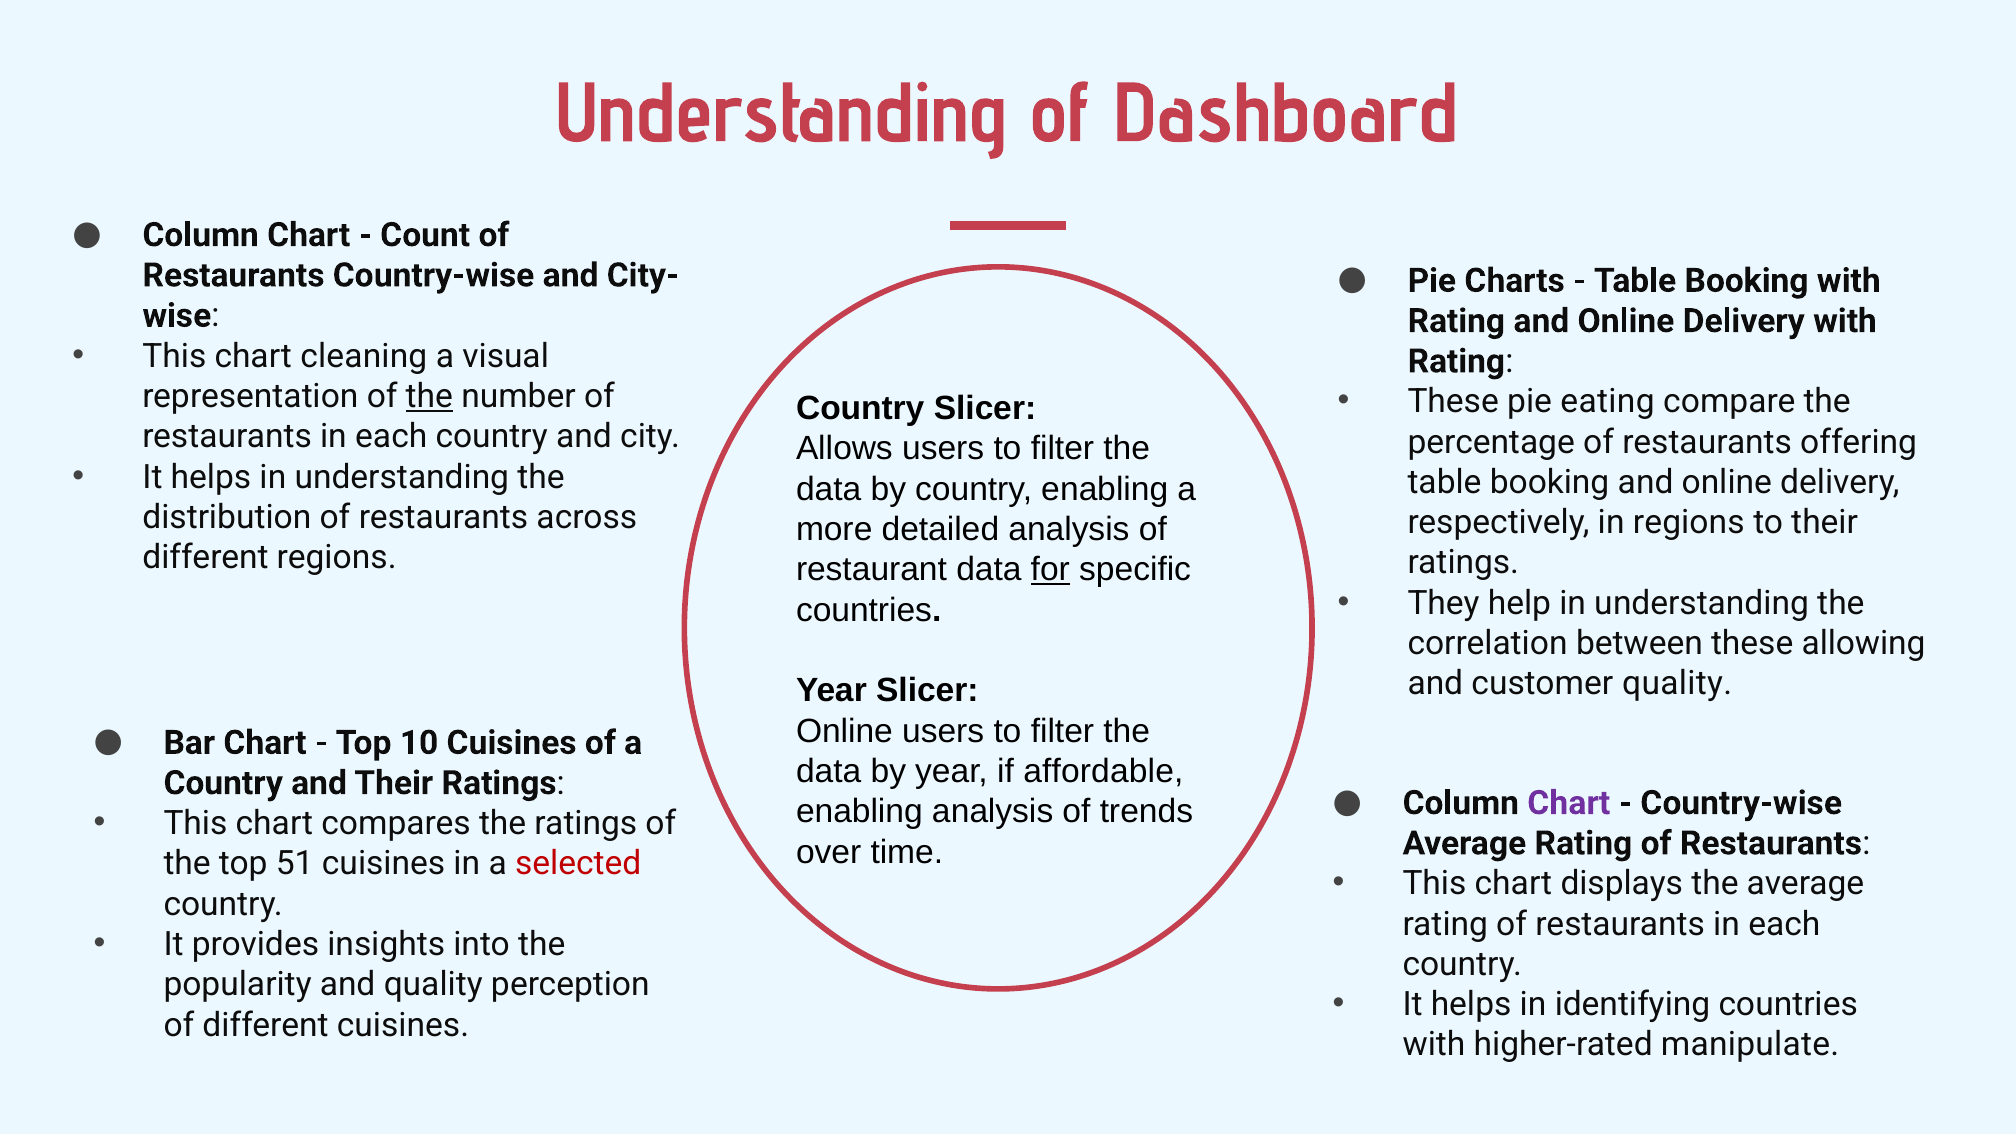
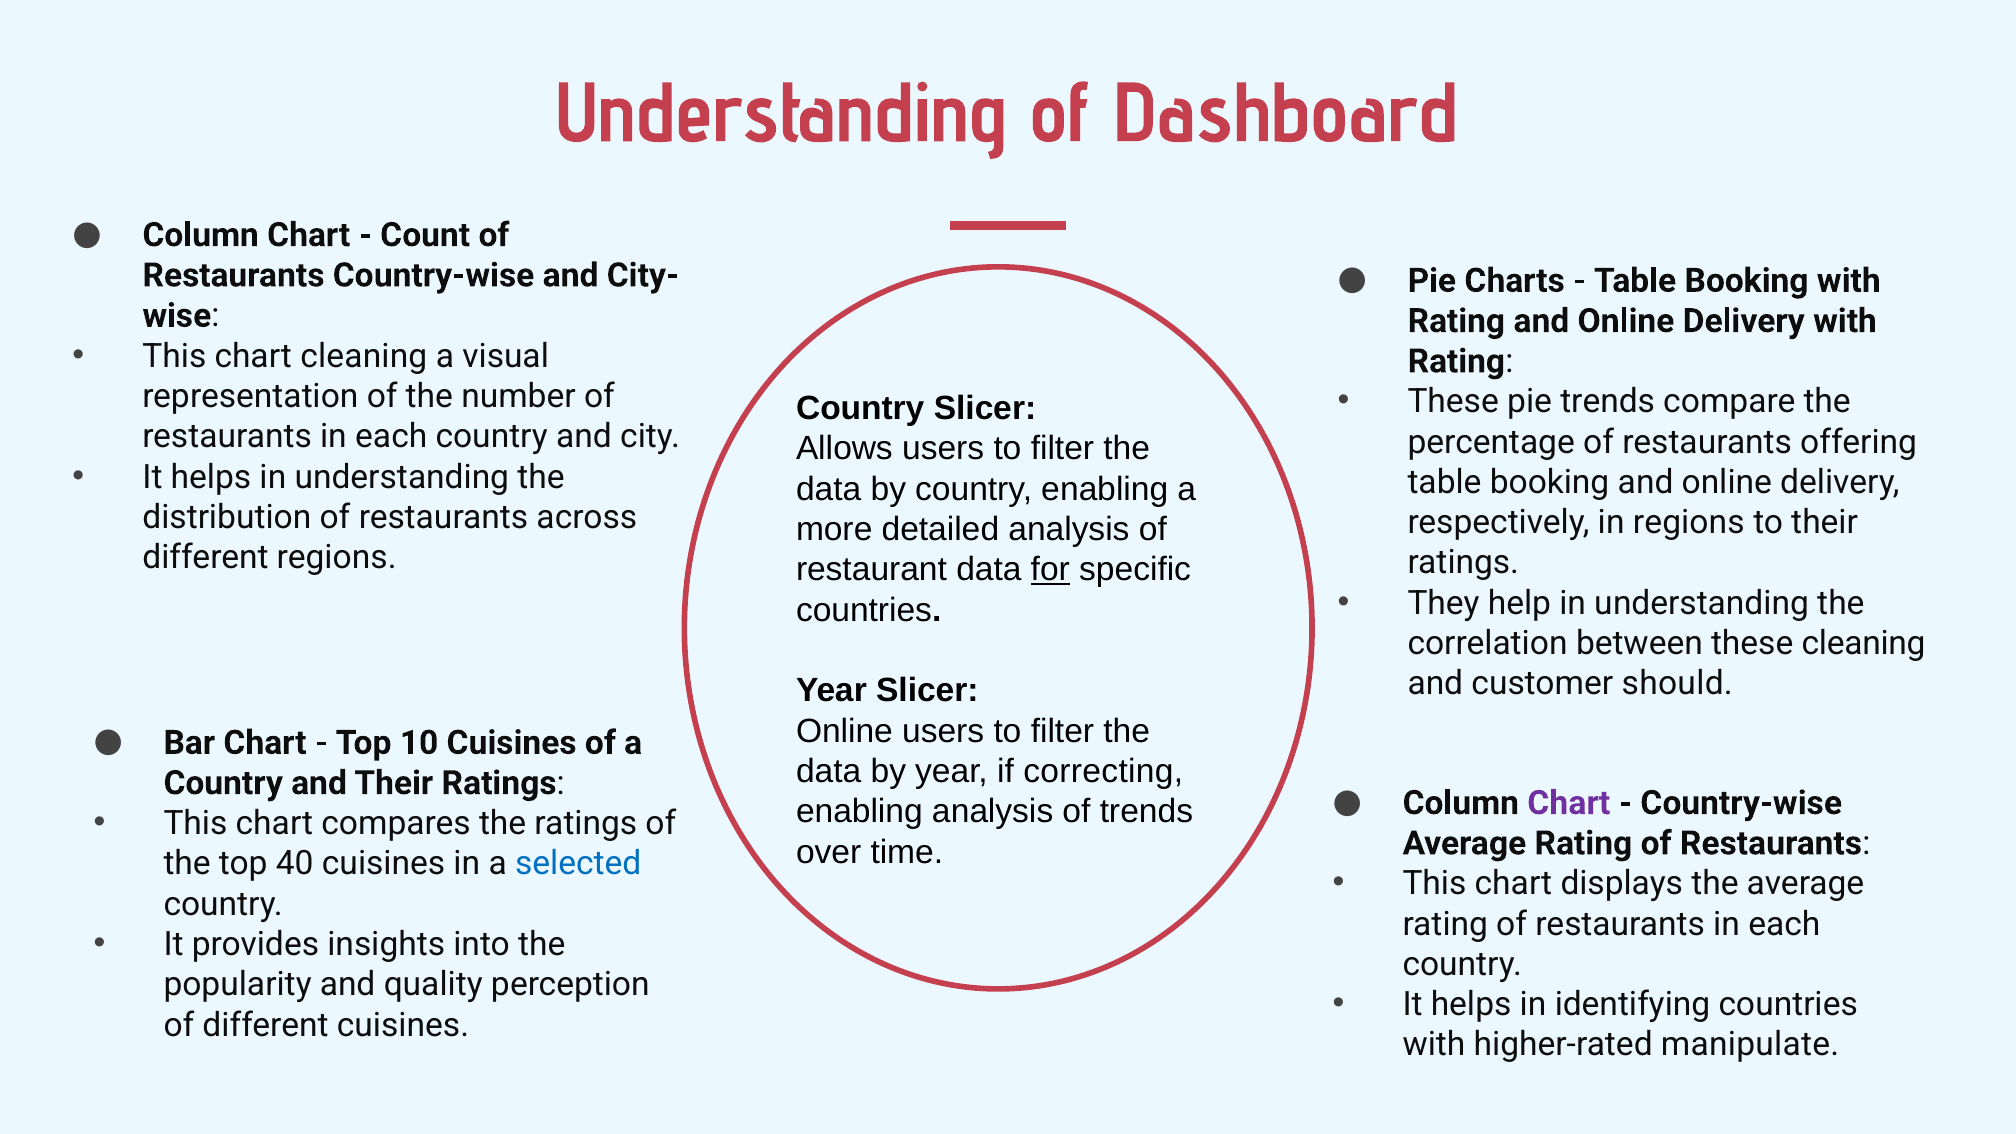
the underline: present -> none (429, 396)
pie eating: eating -> trends (1608, 402)
these allowing: allowing -> cleaning (1864, 644)
customer quality: quality -> should (1677, 684)
affordable: affordable -> correcting (1103, 771)
51: 51 -> 40 (295, 864)
selected colour: red -> blue (578, 864)
